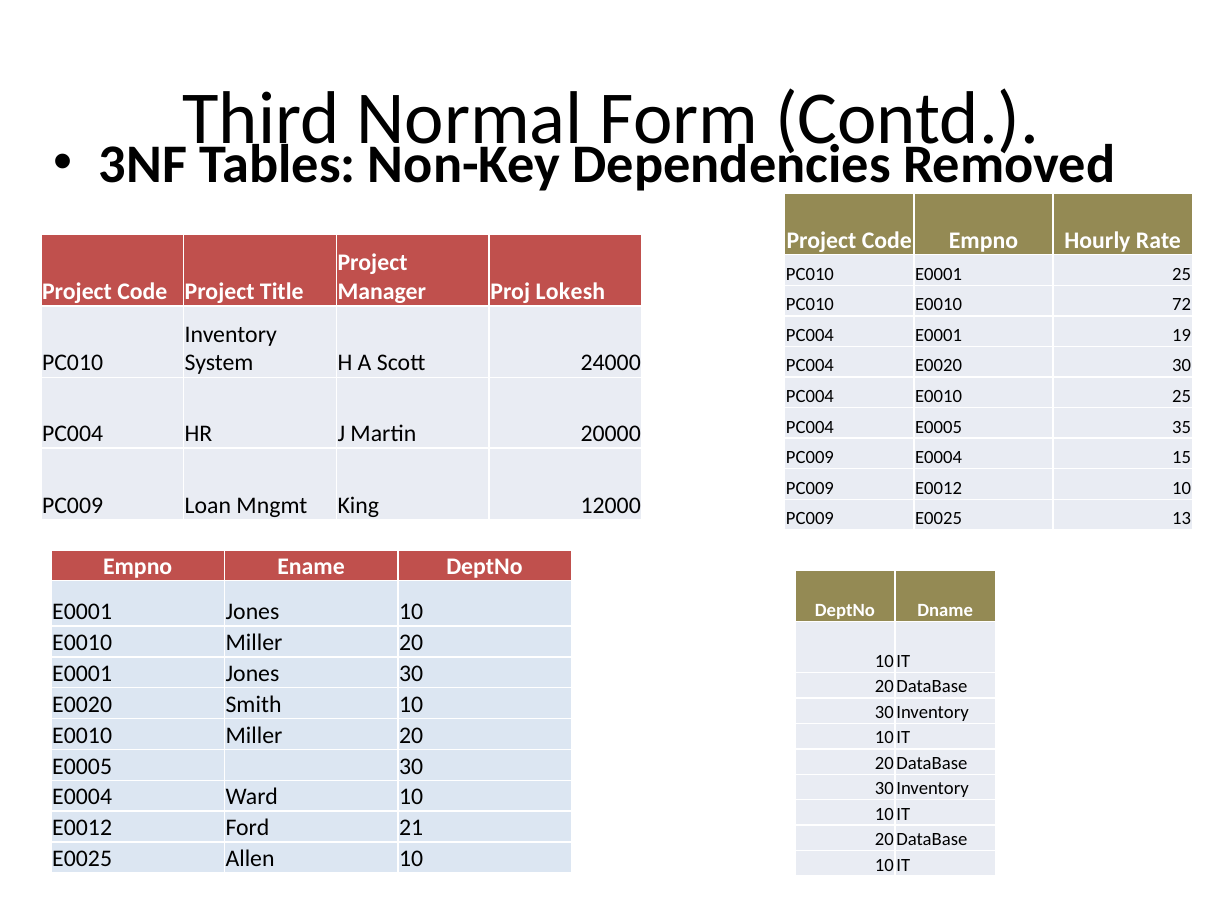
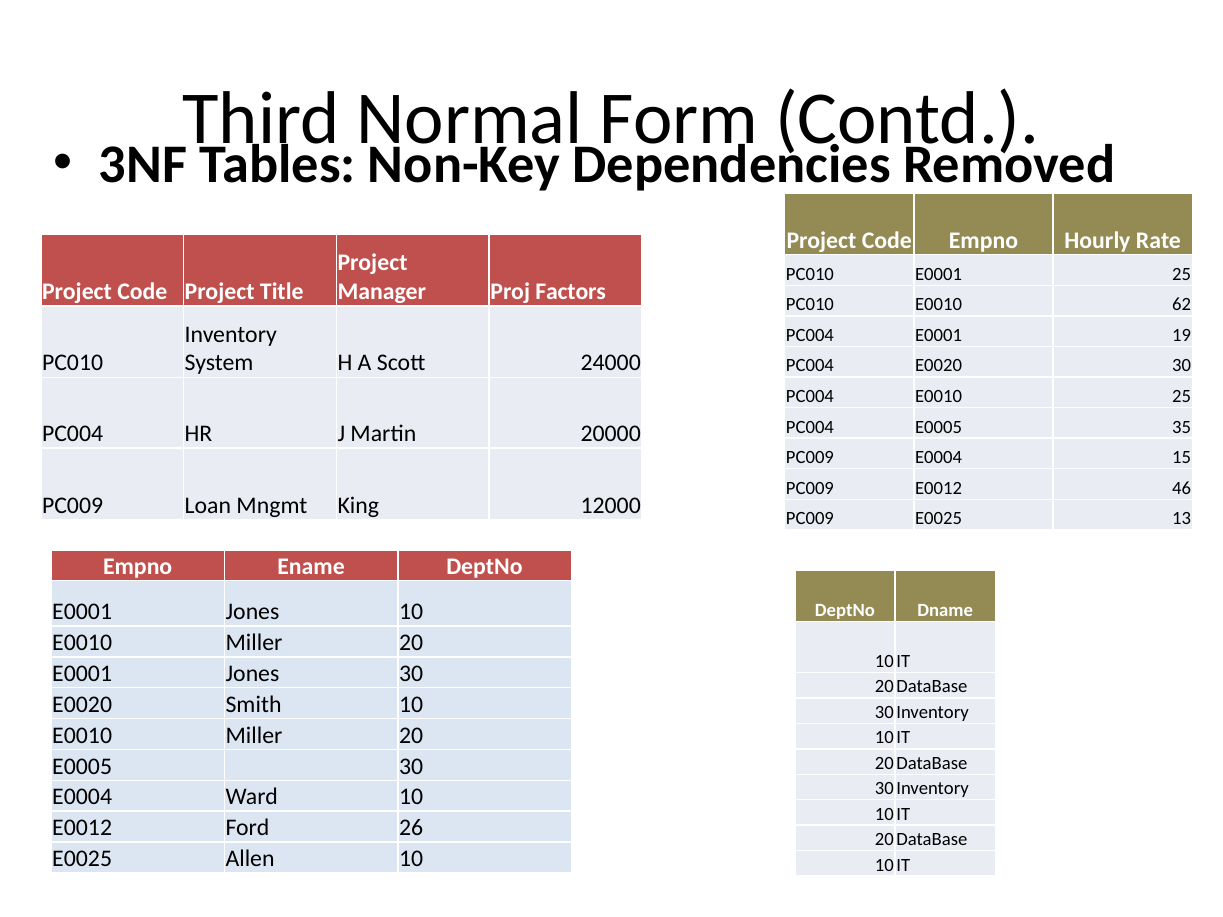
Lokesh: Lokesh -> Factors (571, 292)
72: 72 -> 62 (1182, 305)
E0012 10: 10 -> 46 (1182, 488)
21: 21 -> 26 (411, 828)
